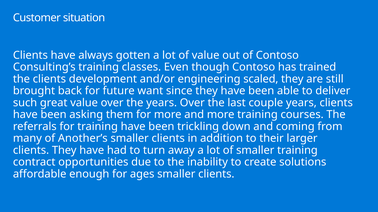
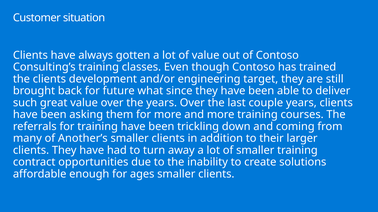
scaled: scaled -> target (261, 79)
want: want -> what (150, 91)
